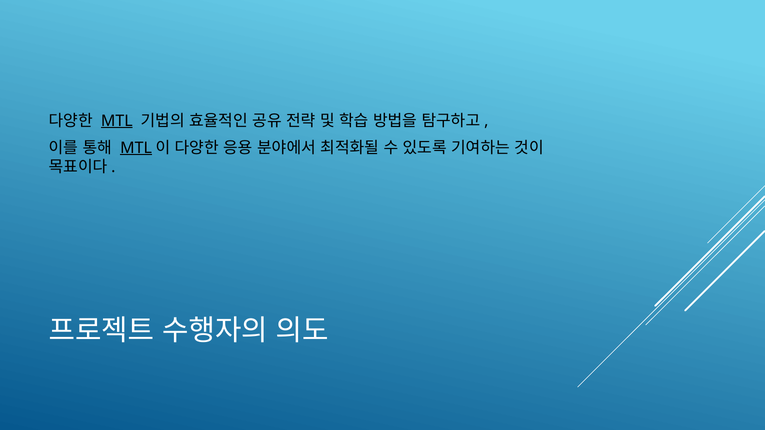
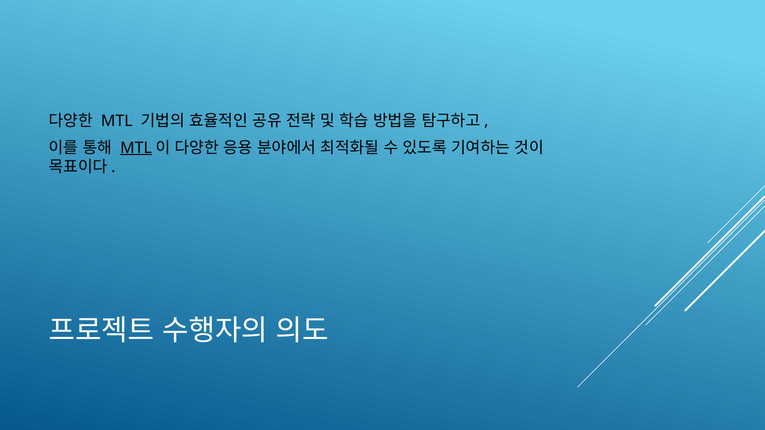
MTL underline: present -> none (117, 121)
